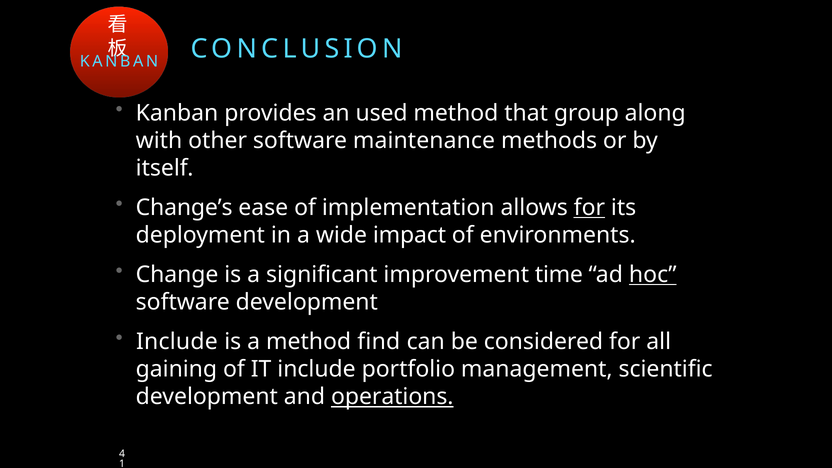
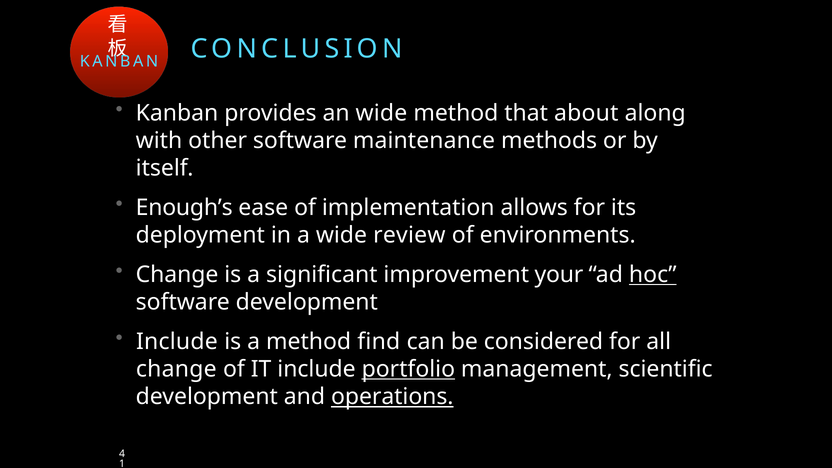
an used: used -> wide (381, 113)
group: group -> about (586, 113)
Change’s: Change’s -> Enough’s (184, 208)
for underline: present -> none (589, 208)
impact: impact -> review (409, 235)
time: time -> your (559, 275)
gaining: gaining -> change (176, 369)
portfolio underline: none -> present (408, 369)
